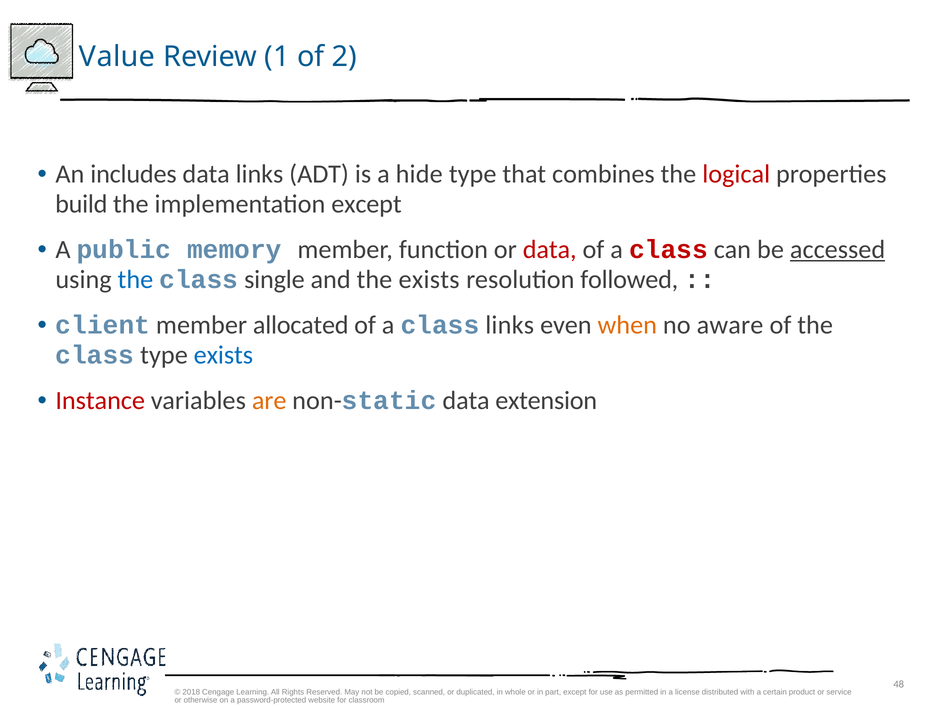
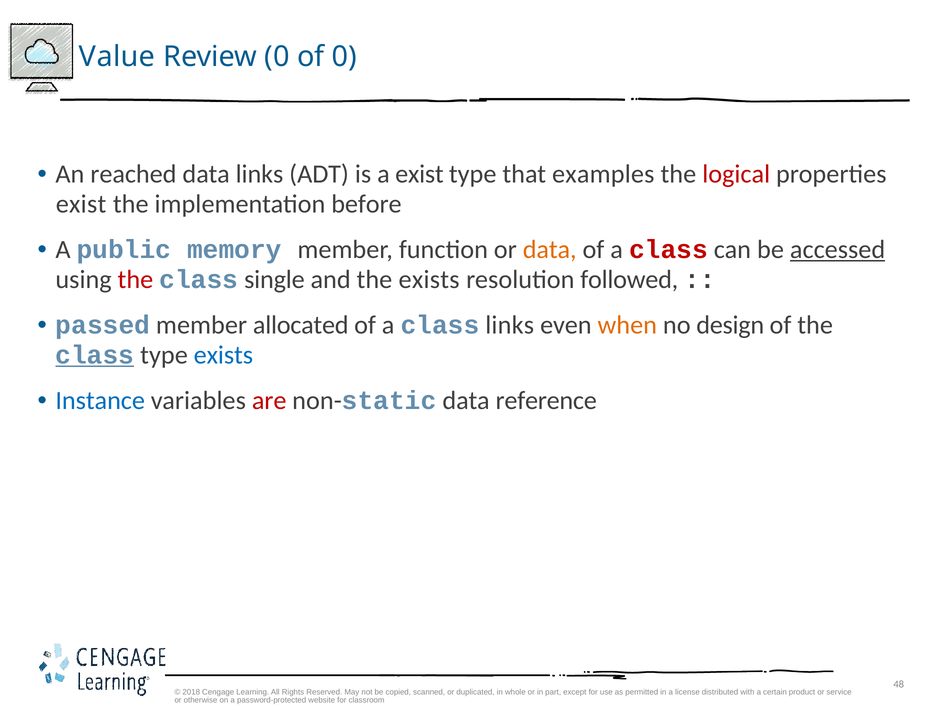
Review 1: 1 -> 0 (277, 57)
of 2: 2 -> 0 (344, 57)
includes: includes -> reached (133, 174)
a hide: hide -> exist (419, 174)
combines: combines -> examples (603, 174)
build: build -> exist (81, 204)
implementation except: except -> before (366, 204)
data colour: red -> orange (550, 250)
the colour: blue -> red (135, 280)
client: client -> passed (103, 326)
aware: aware -> design (730, 326)
class underline: none -> present (95, 356)
Instance colour: red -> blue (100, 401)
are colour: orange -> red (269, 401)
extension: extension -> reference (546, 401)
